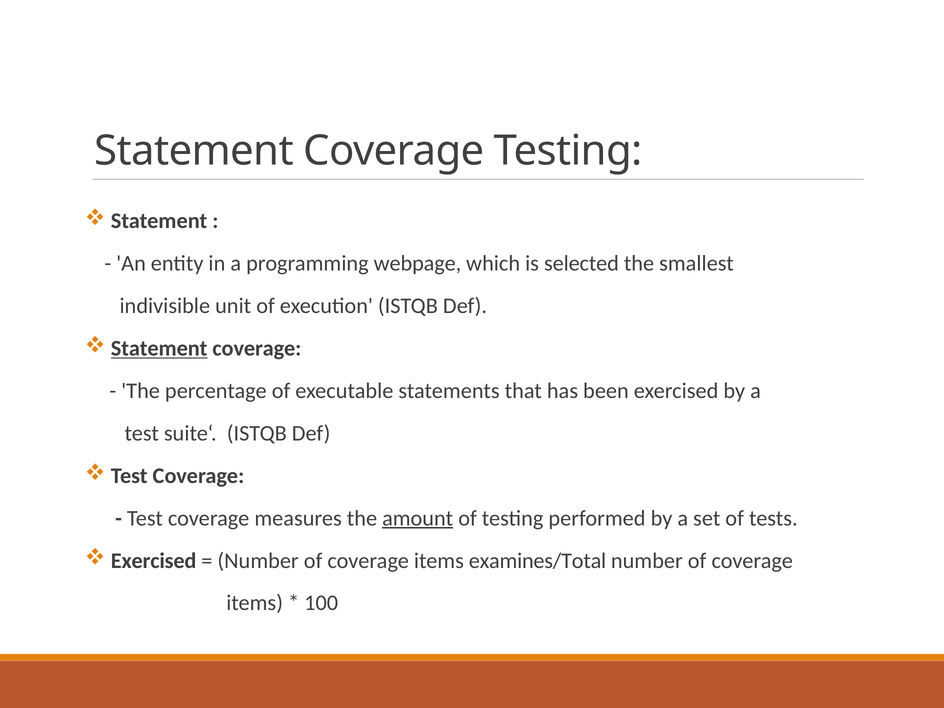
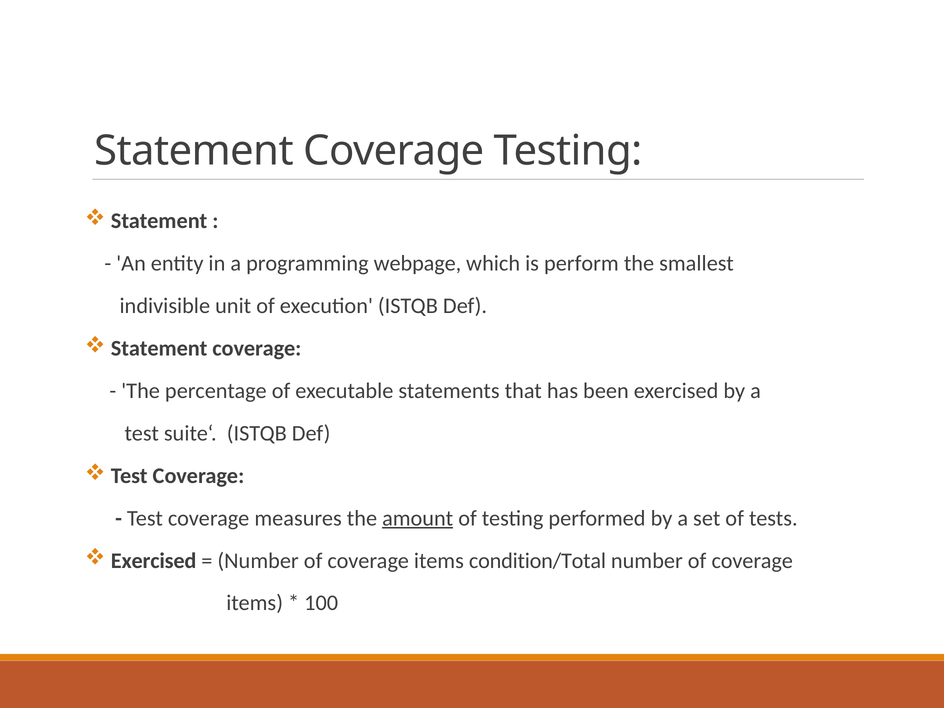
selected: selected -> perform (581, 264)
Statement underline: present -> none (159, 348)
examines/Total: examines/Total -> condition/Total (537, 561)
